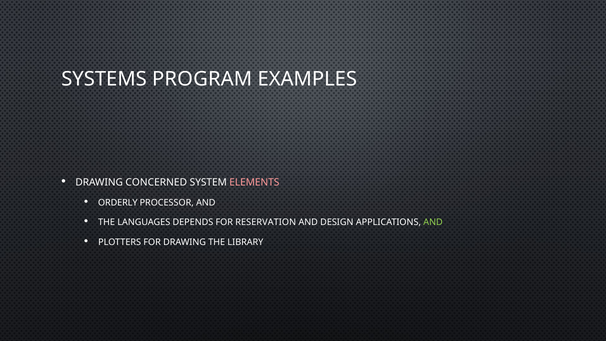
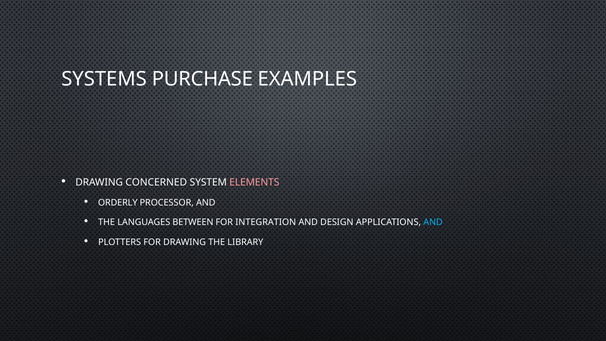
PROGRAM: PROGRAM -> PURCHASE (202, 79)
DEPENDS: DEPENDS -> BETWEEN (193, 222)
RESERVATION: RESERVATION -> INTEGRATION (266, 222)
AND colour: light green -> light blue (433, 222)
